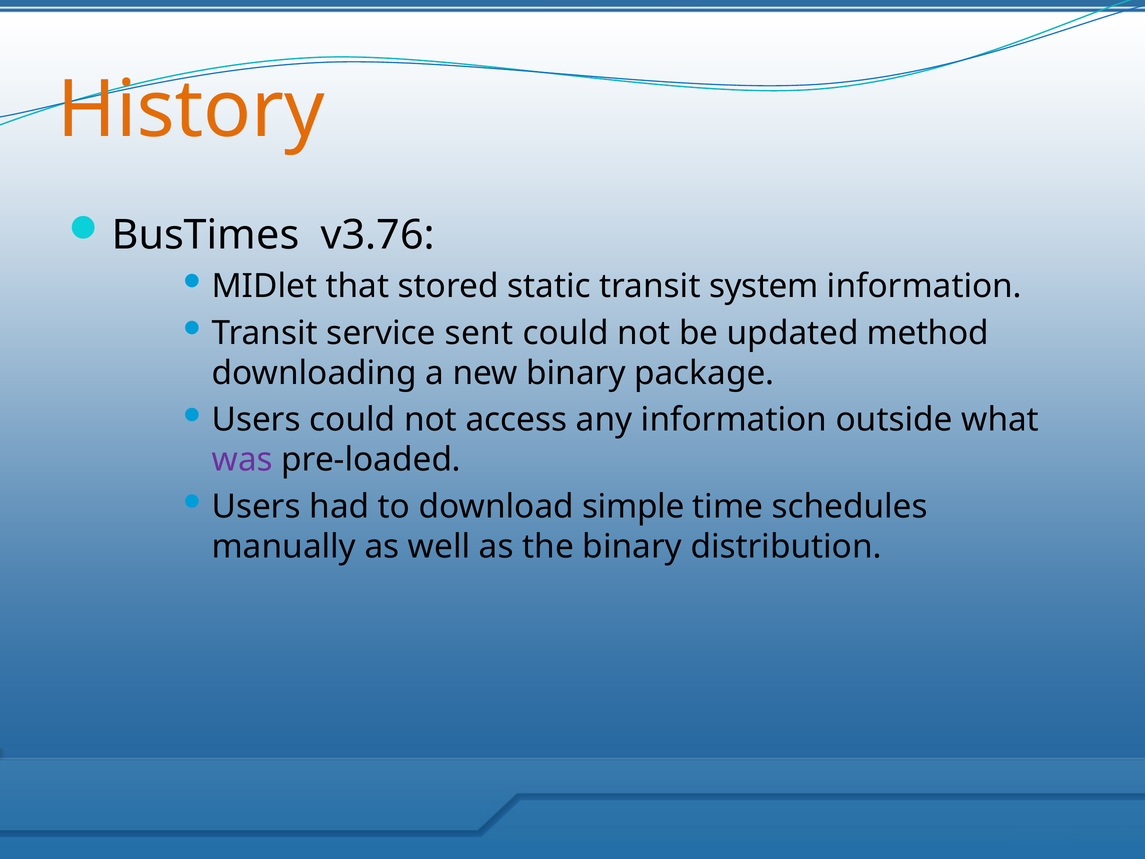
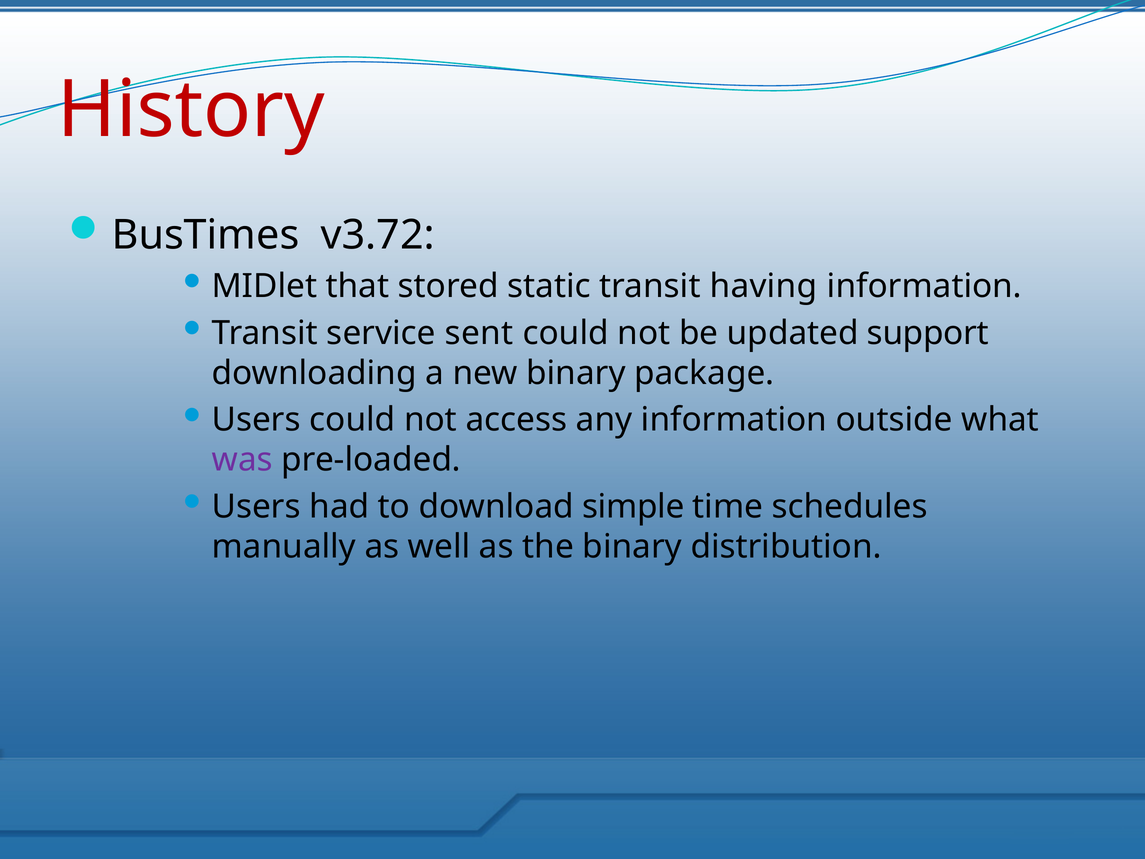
History colour: orange -> red (191, 110)
v3.76: v3.76 -> v3.72 (378, 235)
system: system -> having (764, 286)
method: method -> support (928, 333)
